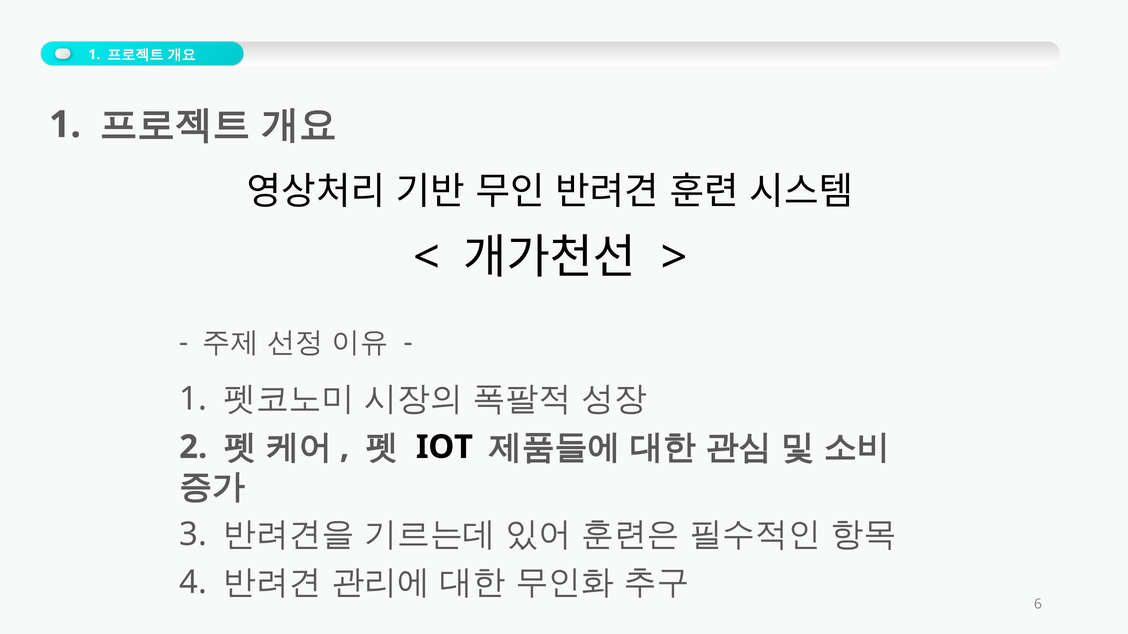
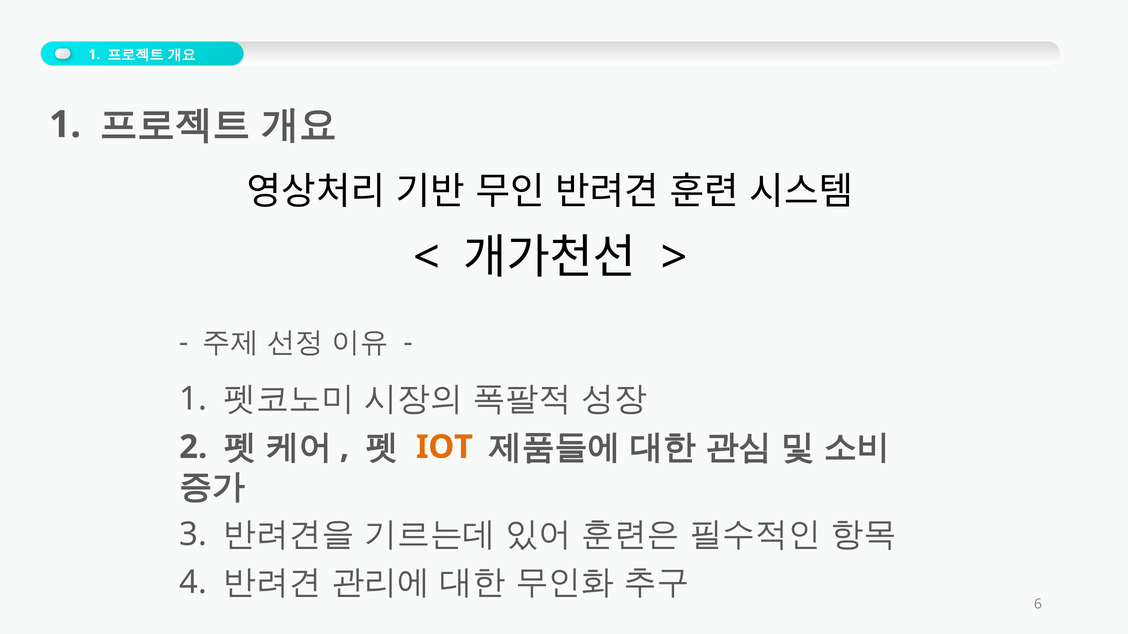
IOT colour: black -> orange (444, 447)
